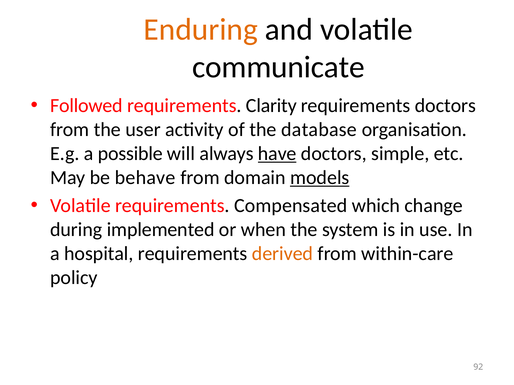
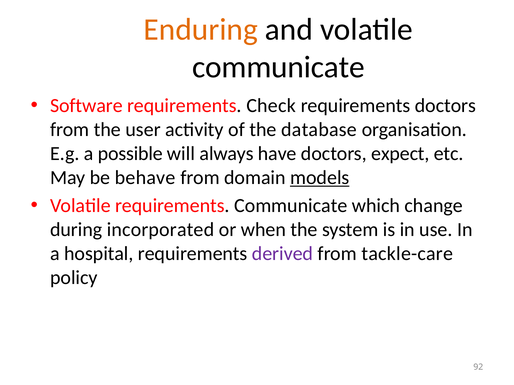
Followed: Followed -> Software (86, 106)
Clarity: Clarity -> Check (271, 106)
have underline: present -> none (277, 154)
simple: simple -> expect (400, 154)
requirements Compensated: Compensated -> Communicate (291, 206)
implemented: implemented -> incorporated (161, 230)
derived colour: orange -> purple (283, 254)
within-care: within-care -> tackle-care (407, 254)
